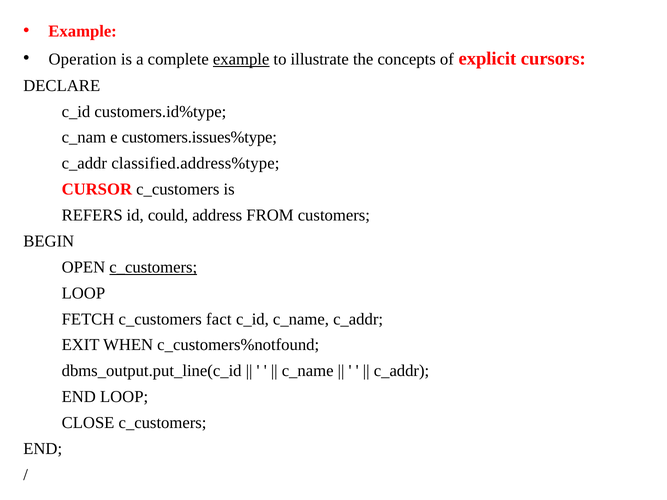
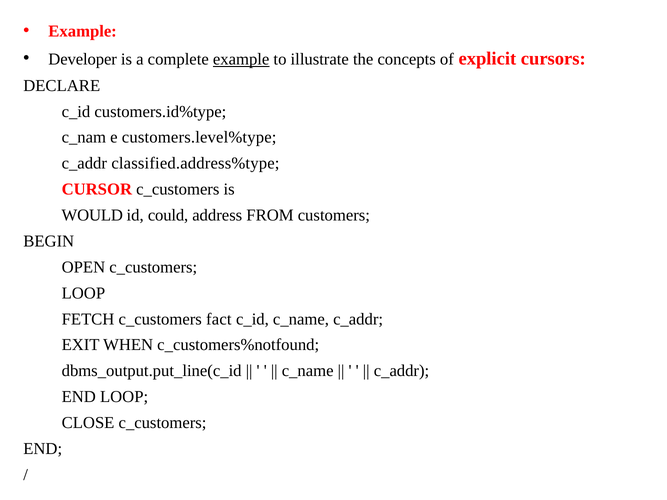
Operation: Operation -> Developer (83, 59)
customers.issues%type: customers.issues%type -> customers.level%type (199, 138)
REFERS: REFERS -> WOULD (92, 215)
c_customers underline: present -> none (153, 267)
